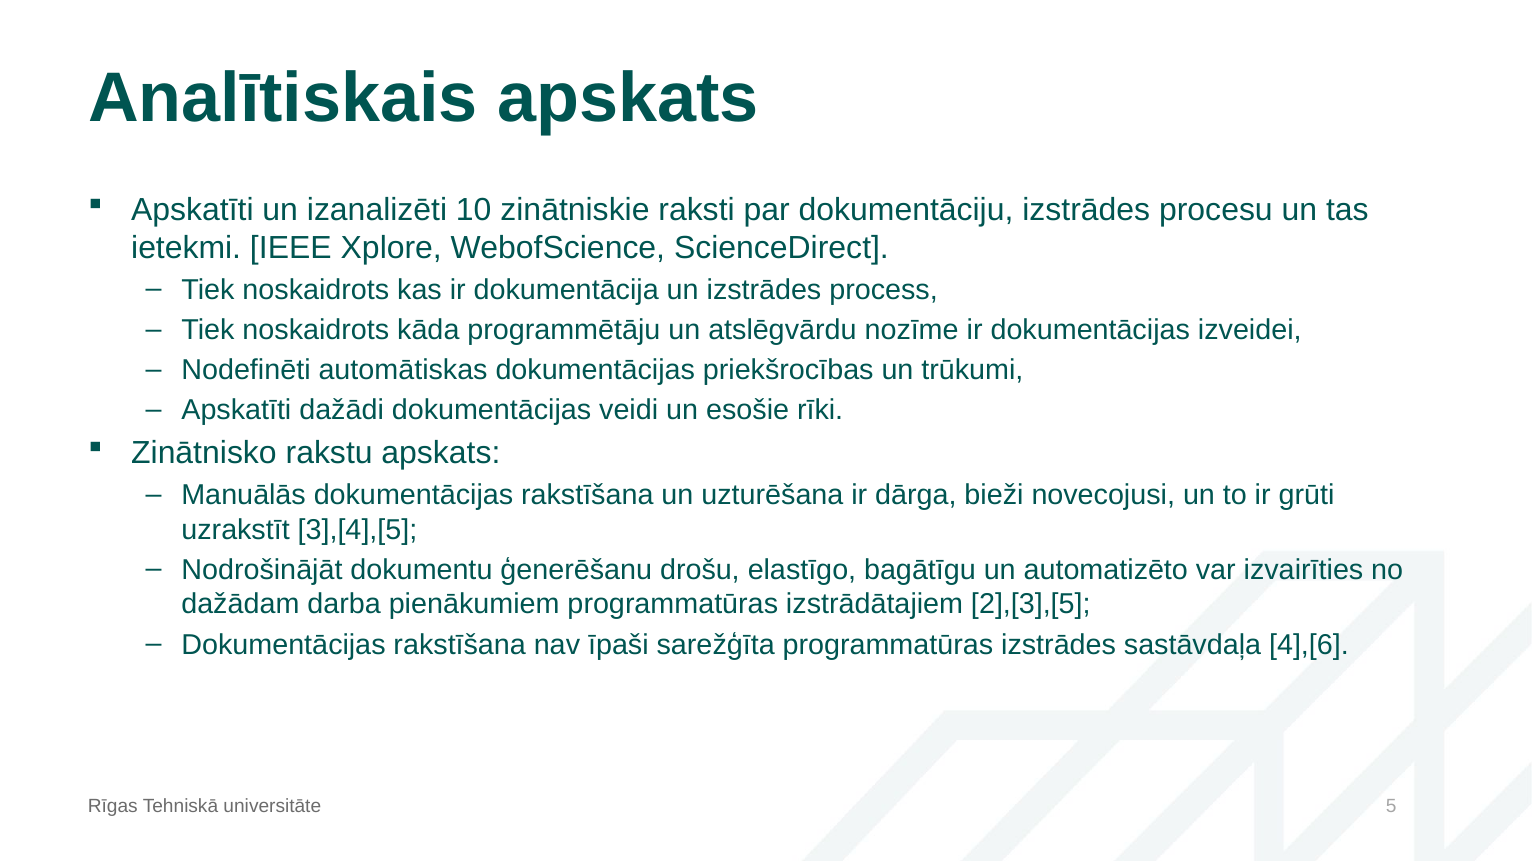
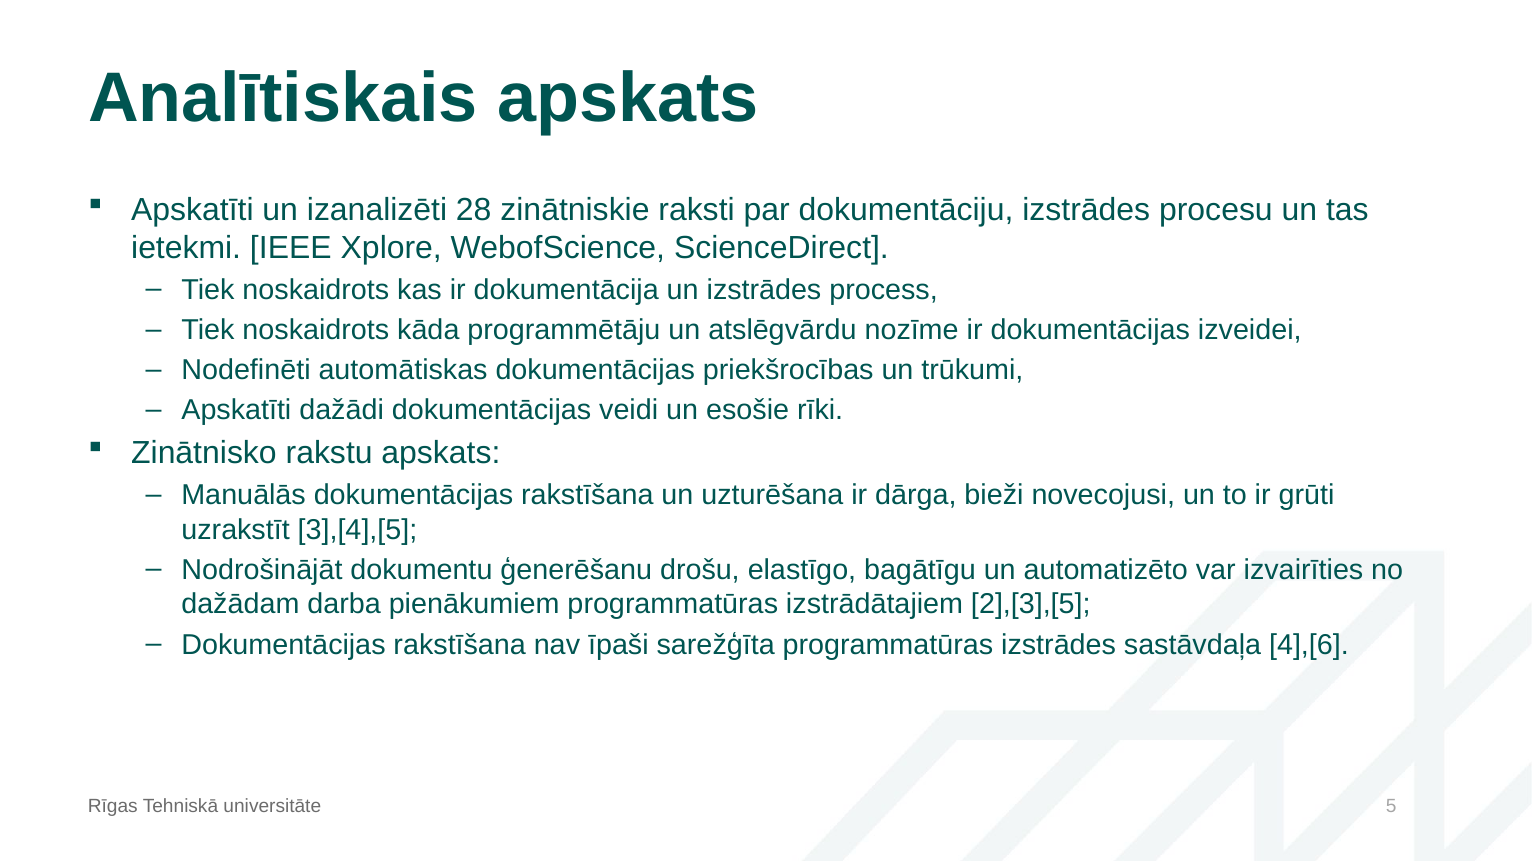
10: 10 -> 28 (474, 210)
